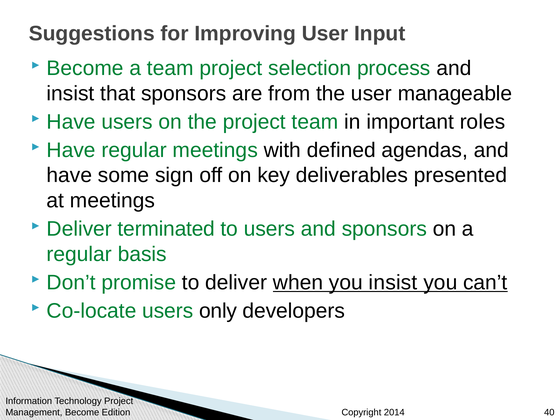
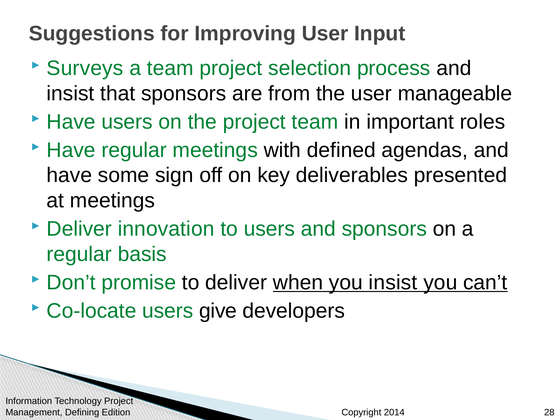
Become: Become -> Surveys (85, 68)
terminated: terminated -> innovation (166, 229)
only: only -> give (218, 311)
Management Become: Become -> Defining (82, 412)
40: 40 -> 28 (549, 412)
